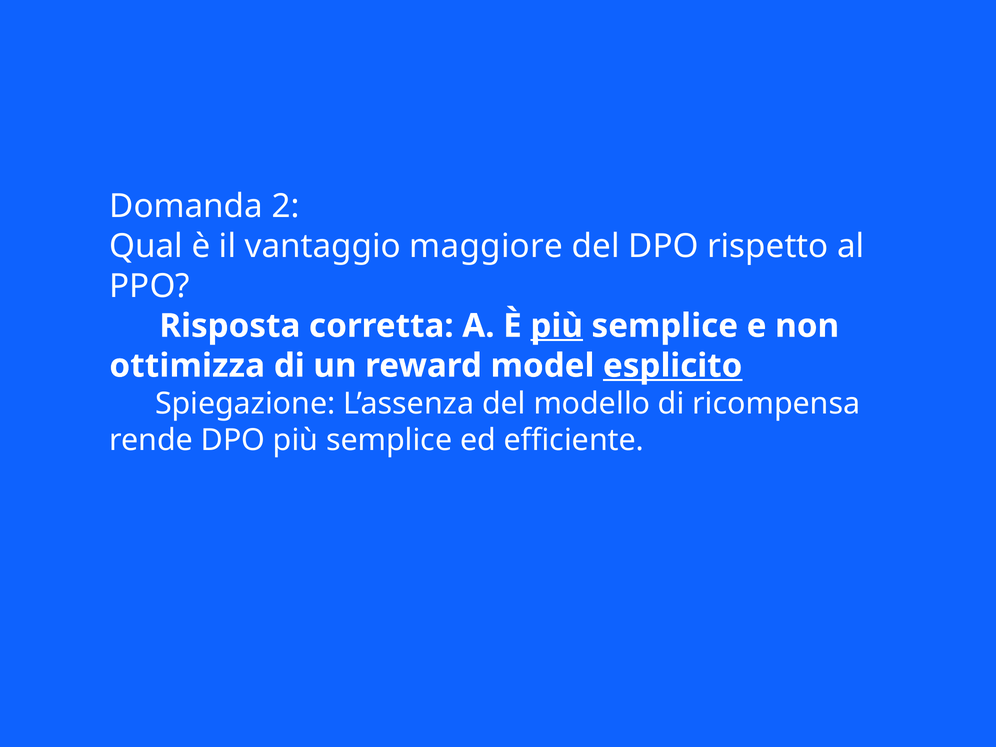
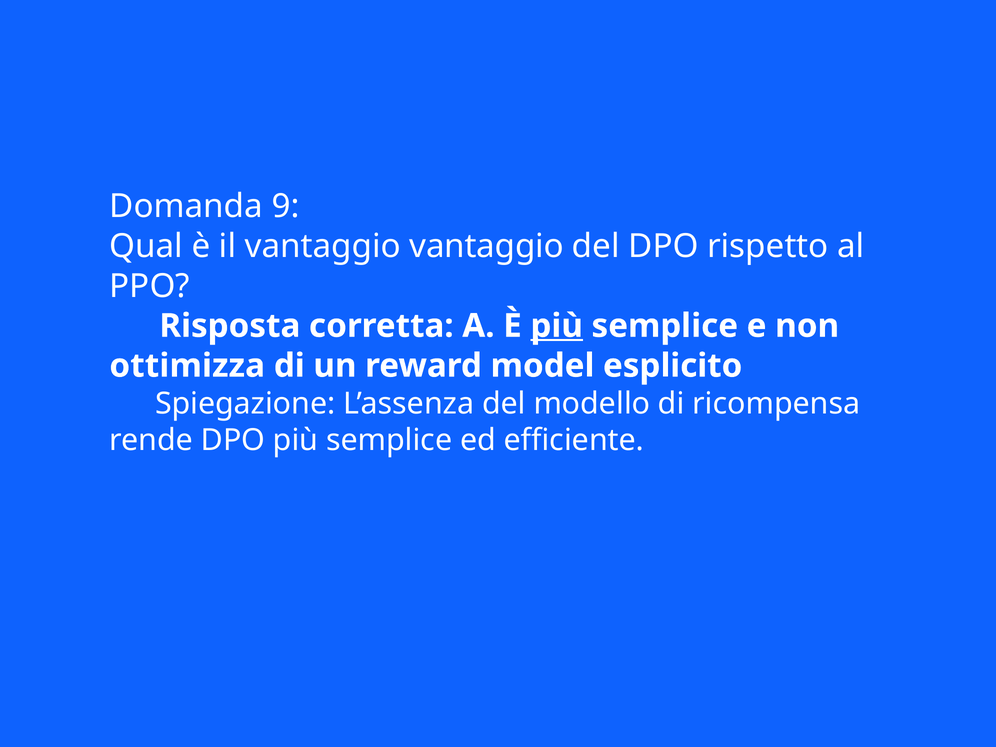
2: 2 -> 9 (286, 206)
vantaggio maggiore: maggiore -> vantaggio (487, 246)
esplicito underline: present -> none (673, 366)
